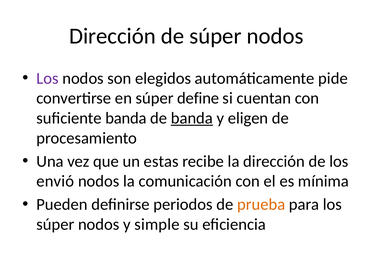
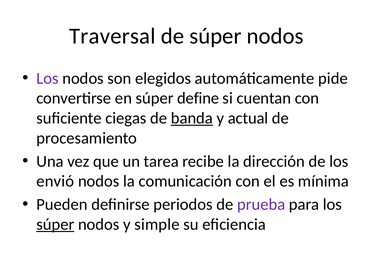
Dirección: Dirección -> Traversal (112, 36)
suficiente banda: banda -> ciegas (126, 118)
eligen: eligen -> actual (248, 118)
estas: estas -> tarea (161, 161)
prueba colour: orange -> purple (261, 204)
súper underline: none -> present (55, 224)
